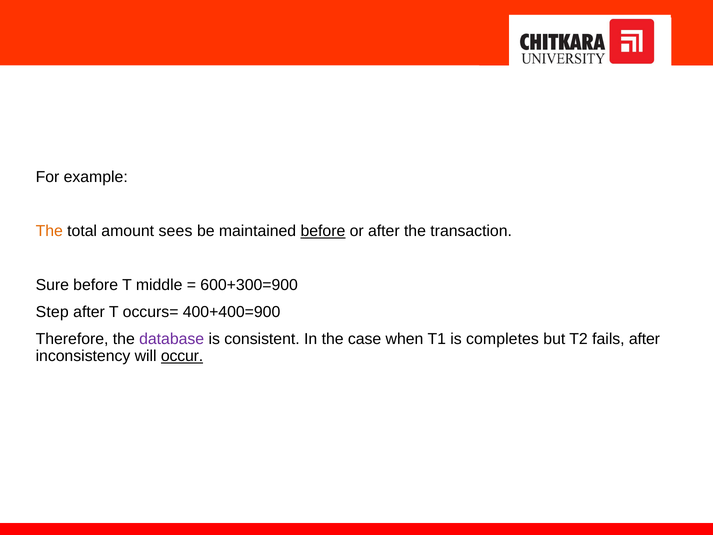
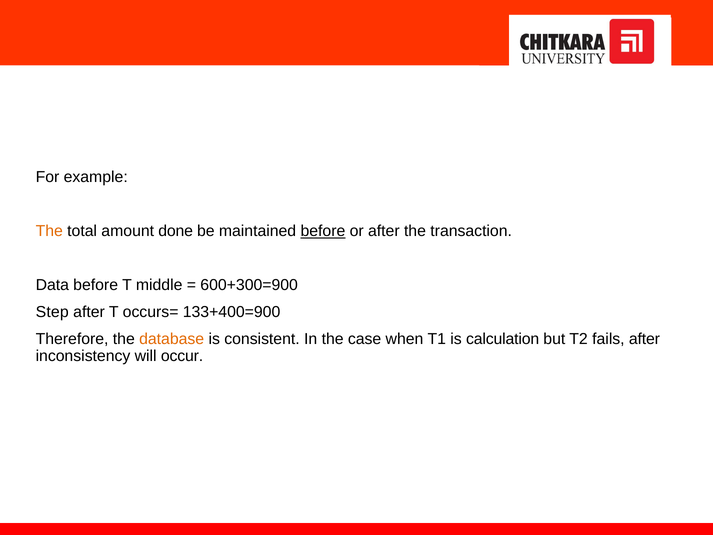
sees: sees -> done (176, 231)
Sure: Sure -> Data (52, 285)
400+400=900: 400+400=900 -> 133+400=900 (232, 312)
database colour: purple -> orange (172, 339)
completes: completes -> calculation (503, 339)
occur underline: present -> none (182, 356)
